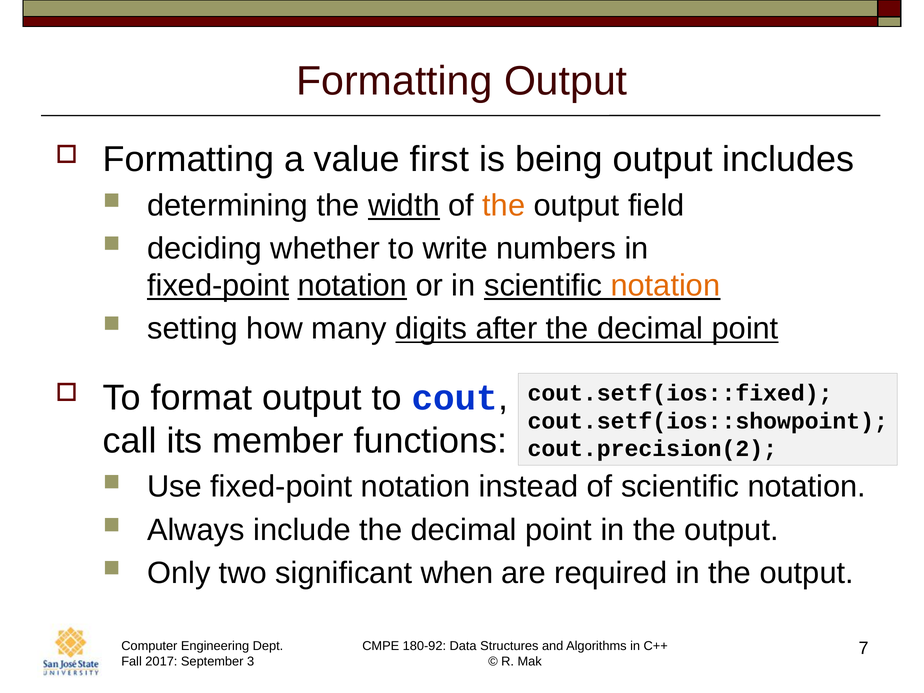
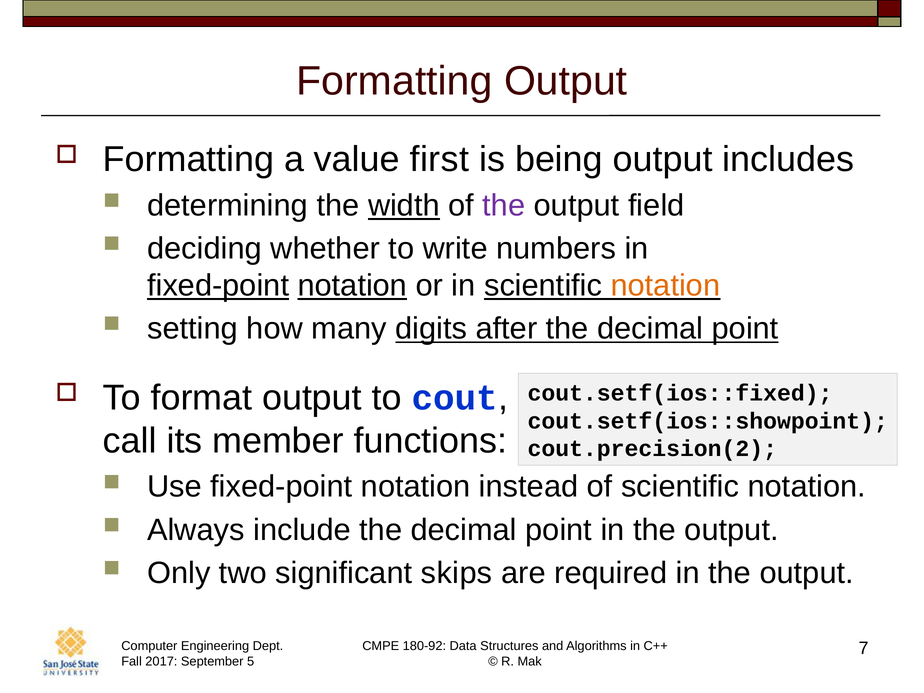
the colour: orange -> purple (504, 205)
when: when -> skips (457, 573)
3: 3 -> 5 (251, 661)
